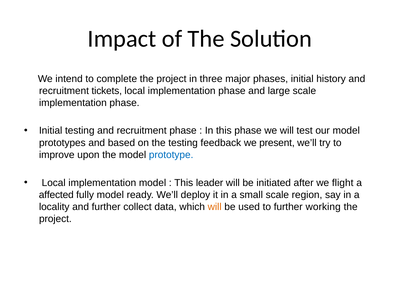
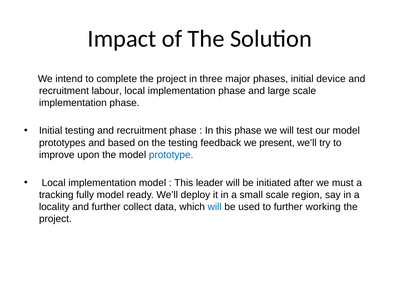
history: history -> device (331, 79)
tickets: tickets -> labour (107, 91)
flight: flight -> must (343, 183)
affected: affected -> tracking (56, 195)
will colour: orange -> blue (215, 207)
